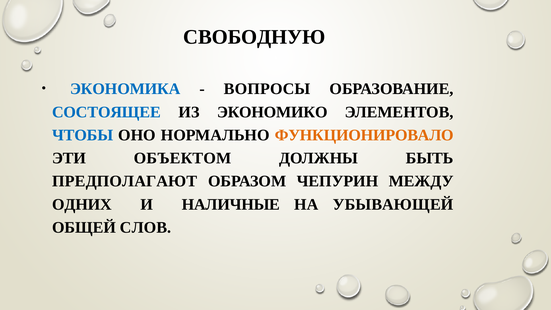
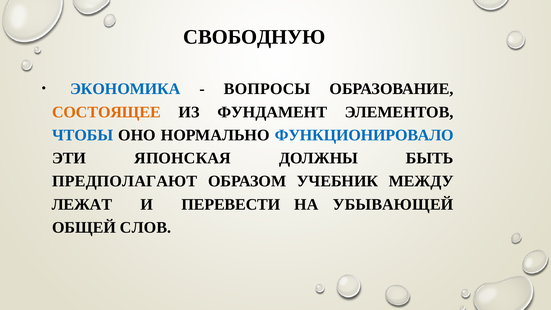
СОСТОЯЩЕЕ colour: blue -> orange (106, 112)
ЭКОНОМИКО: ЭКОНОМИКО -> ФУНДАМЕНТ (272, 112)
ФУНКЦИОНИРОВАЛО colour: orange -> blue (364, 135)
ОБЪЕКТОМ: ОБЪЕКТОМ -> ЯПОНСКАЯ (183, 158)
ЧЕПУРИН: ЧЕПУРИН -> УЧЕБНИК (338, 181)
ОДНИХ: ОДНИХ -> ЛЕЖАТ (82, 204)
НАЛИЧНЫЕ: НАЛИЧНЫЕ -> ПЕРЕВЕСТИ (231, 204)
